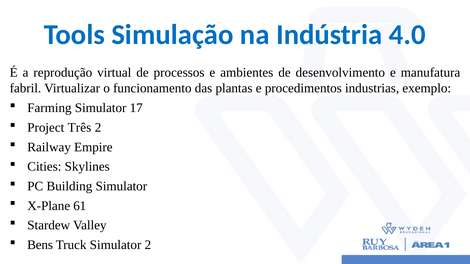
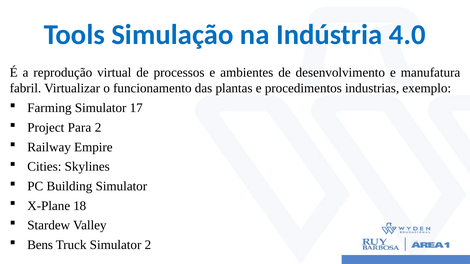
Três: Três -> Para (79, 128)
61: 61 -> 18 (80, 206)
